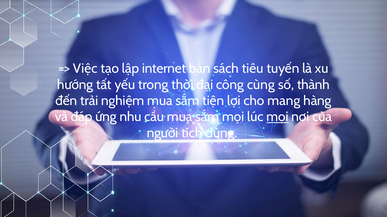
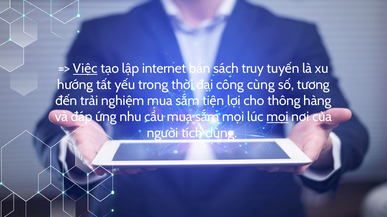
Việc underline: none -> present (85, 69)
tiêu: tiêu -> truy (253, 69)
thành: thành -> tương (313, 85)
mang: mang -> thông (284, 101)
